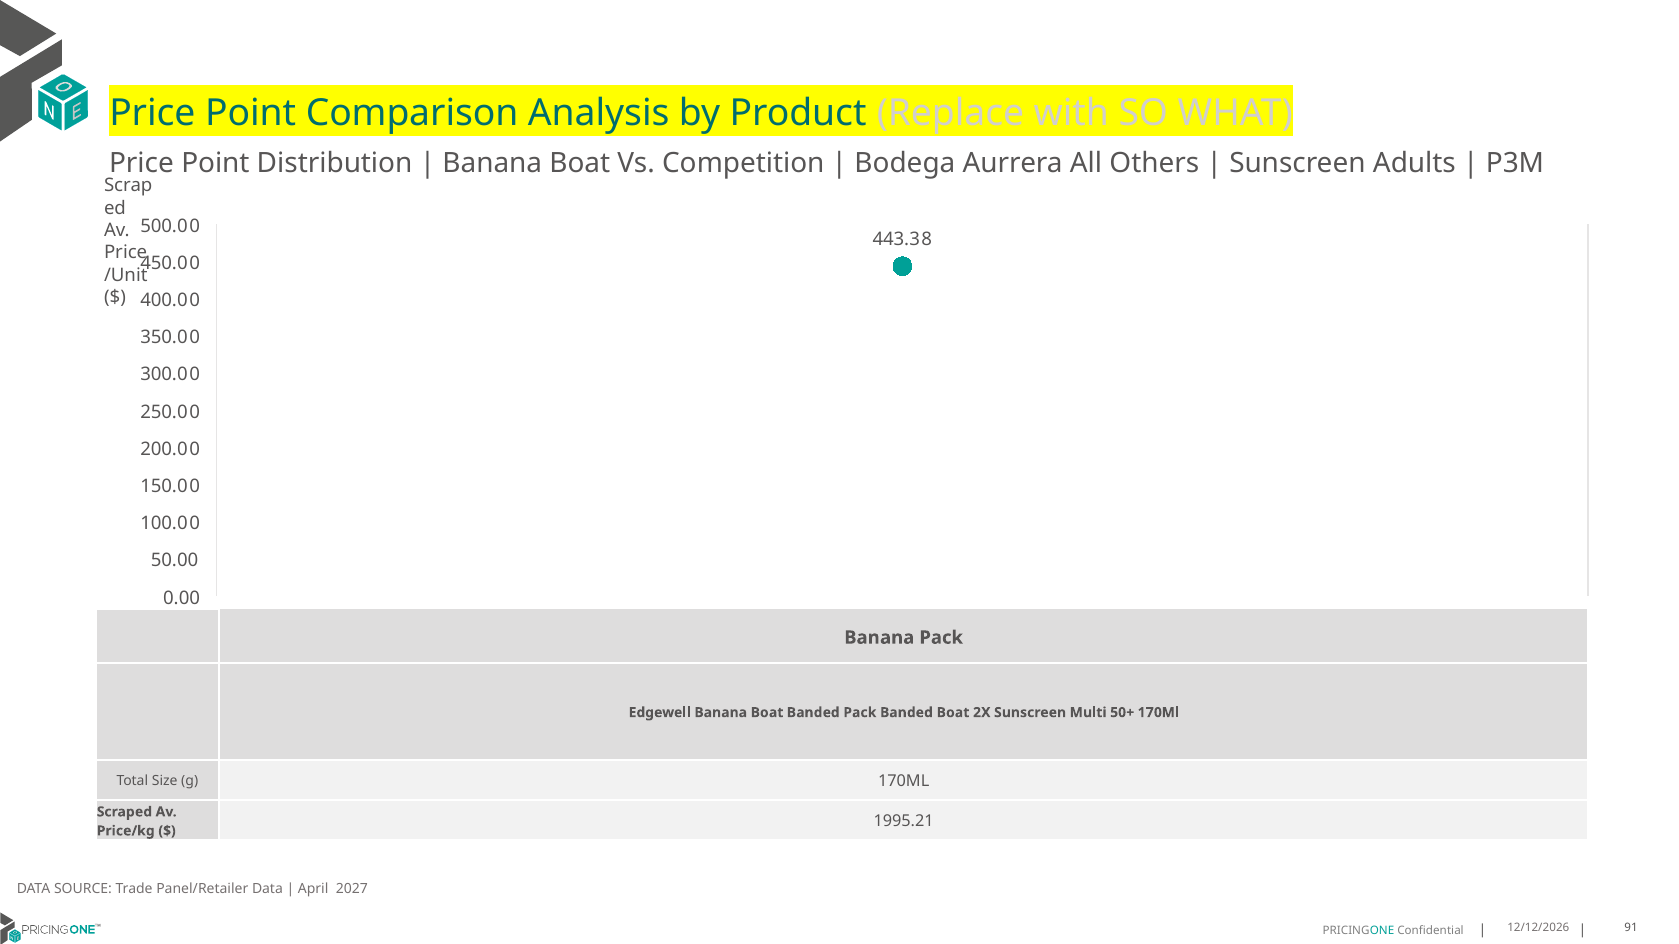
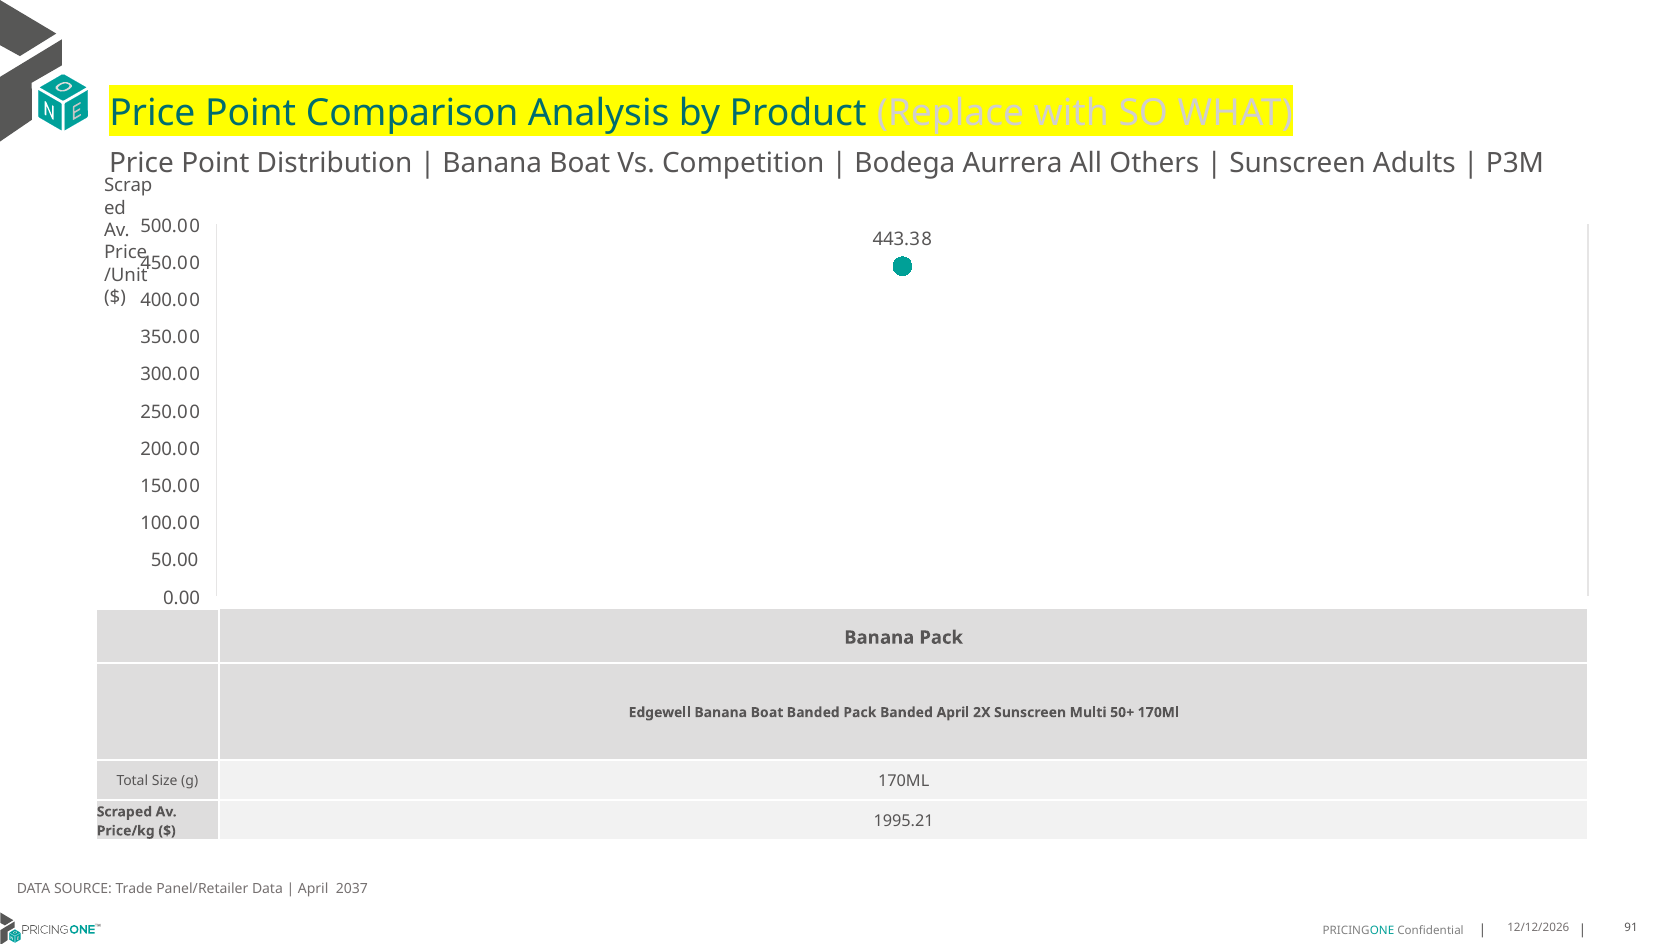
Banded Boat: Boat -> April (953, 713)
2027: 2027 -> 2037 (352, 890)
